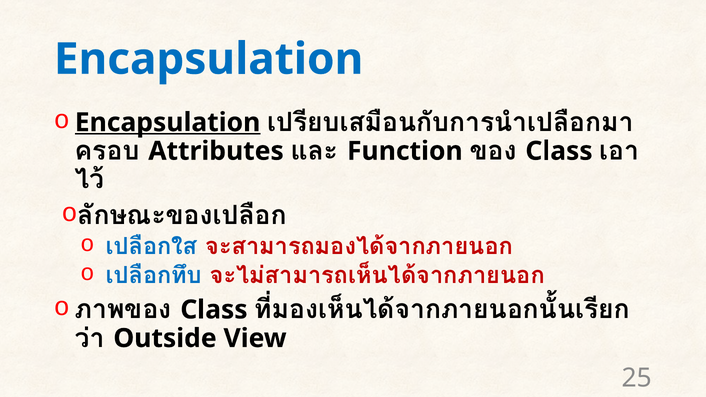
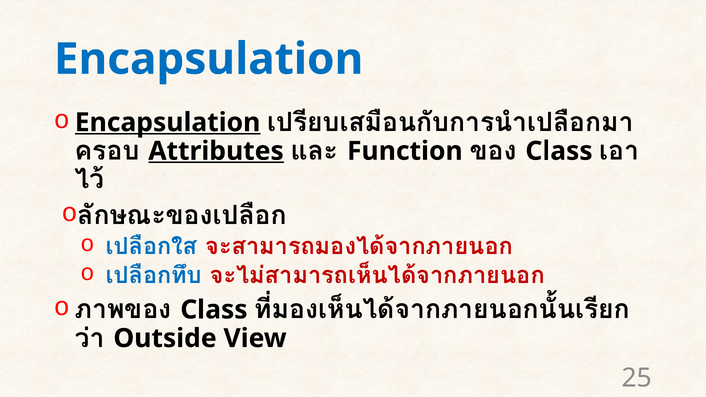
Attributes underline: none -> present (216, 151)
